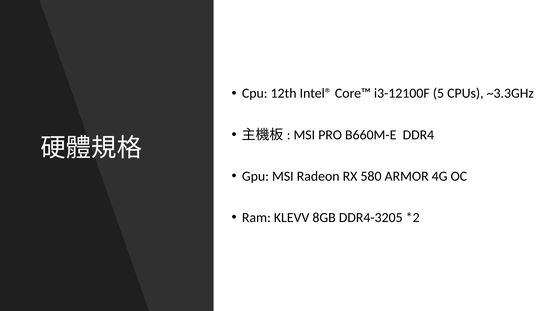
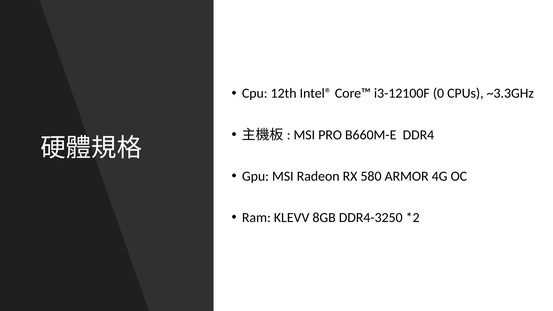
5: 5 -> 0 (438, 93)
DDR4-3205: DDR4-3205 -> DDR4-3250 (371, 218)
